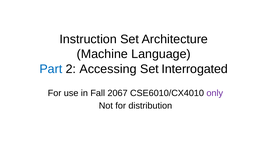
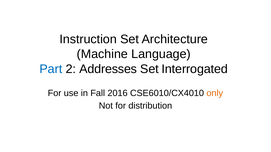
Accessing: Accessing -> Addresses (108, 69)
2067: 2067 -> 2016 (118, 93)
only colour: purple -> orange (215, 93)
